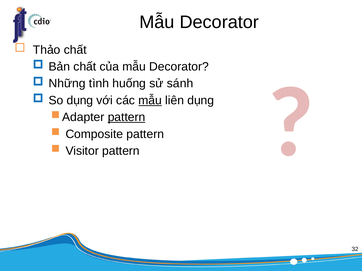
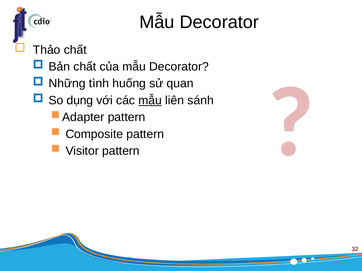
sánh: sánh -> quan (180, 84)
liên dụng: dụng -> sánh (201, 101)
pattern underline: present -> none (127, 117)
